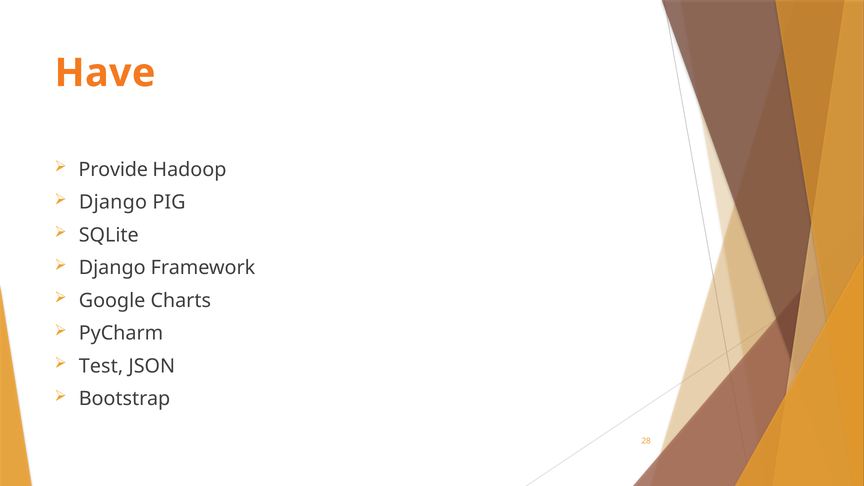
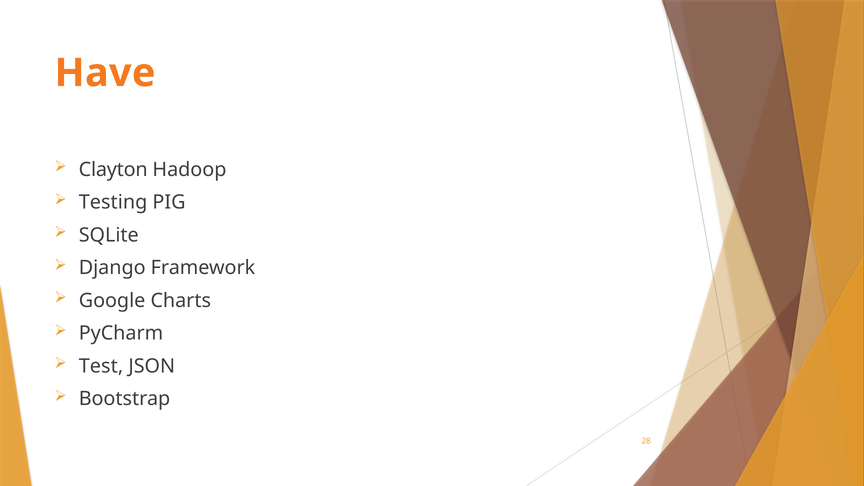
Provide: Provide -> Clayton (113, 170)
Django: Django -> Testing (113, 202)
